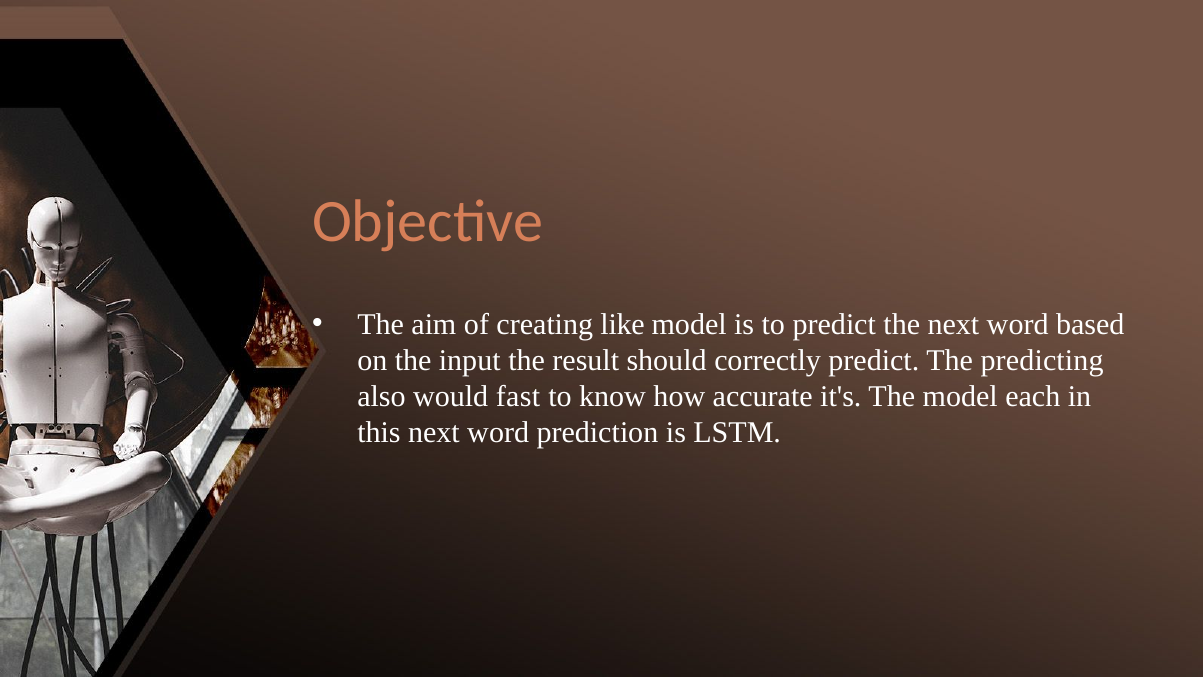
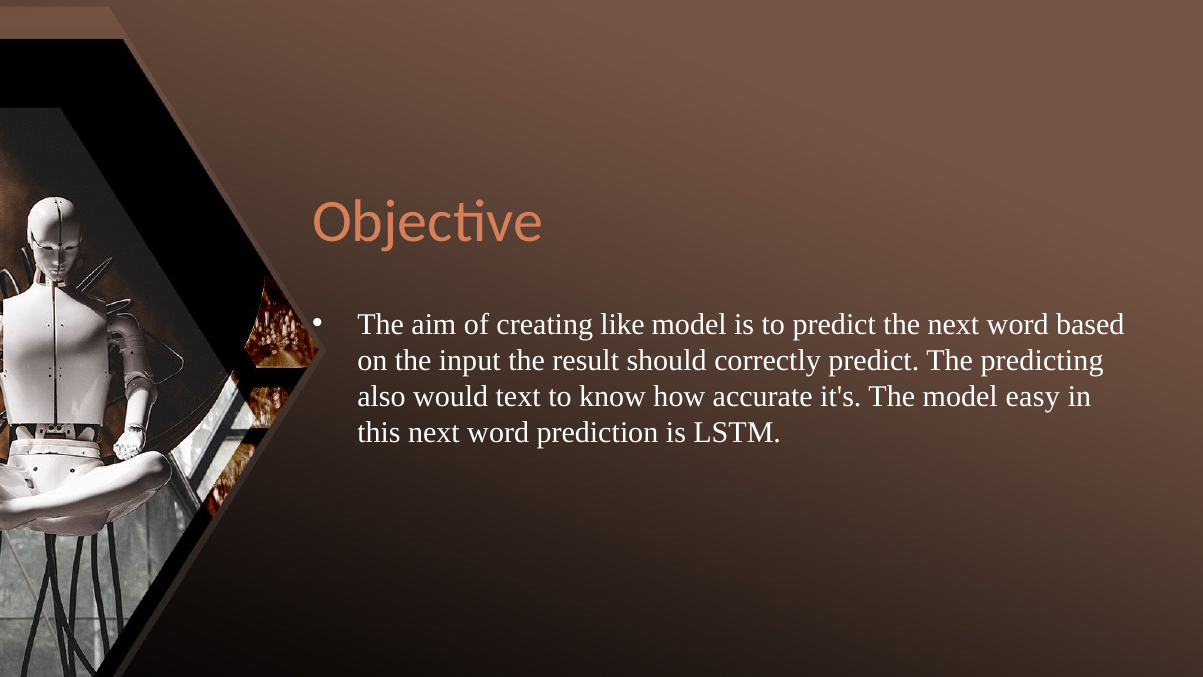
fast: fast -> text (518, 396)
each: each -> easy (1033, 396)
